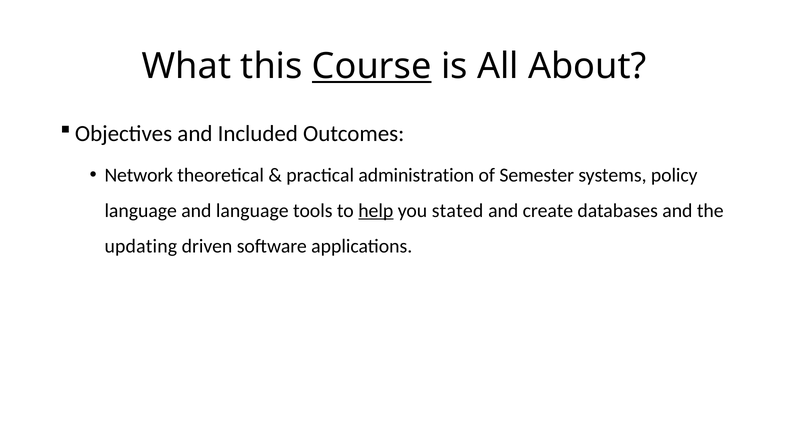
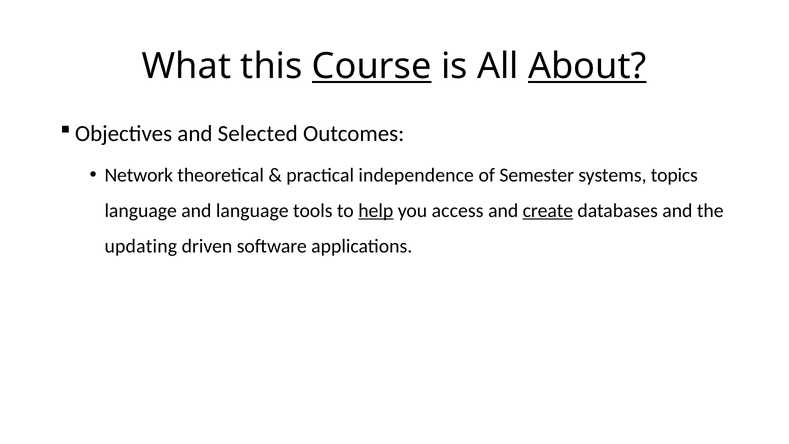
About underline: none -> present (587, 66)
Included: Included -> Selected (258, 133)
administration: administration -> independence (416, 175)
policy: policy -> topics (674, 175)
stated: stated -> access (458, 211)
create underline: none -> present (548, 211)
